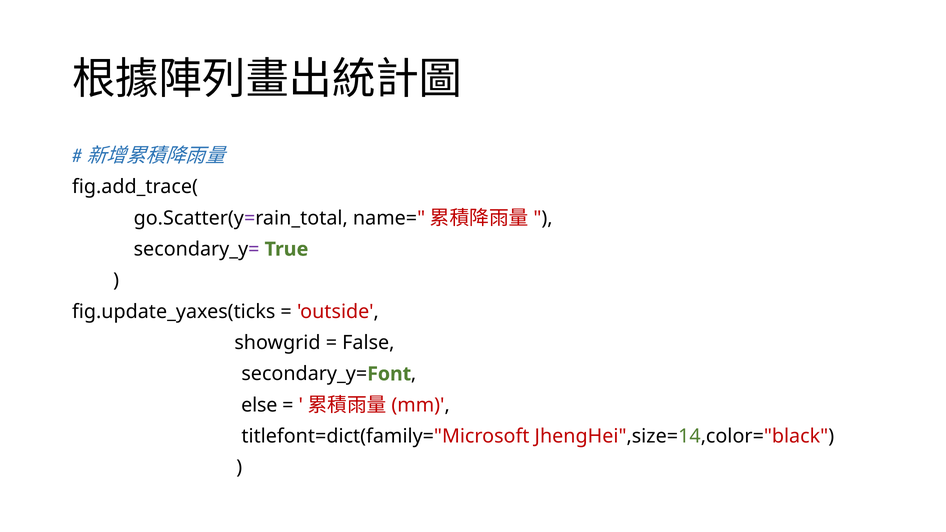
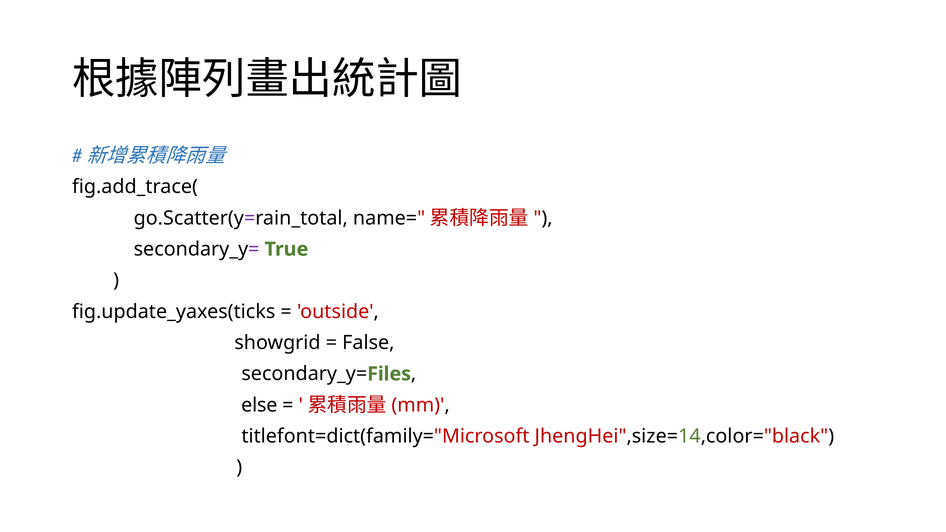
Font: Font -> Files (389, 374)
